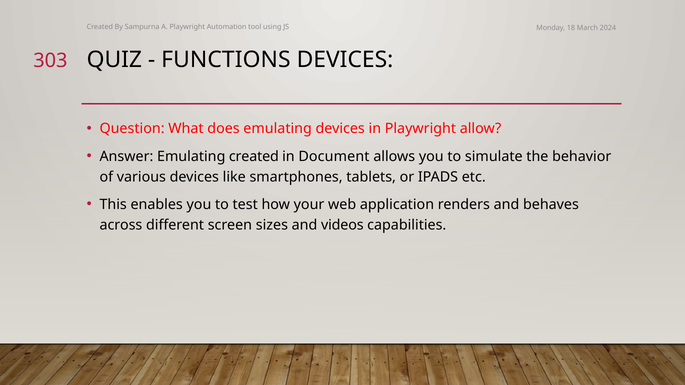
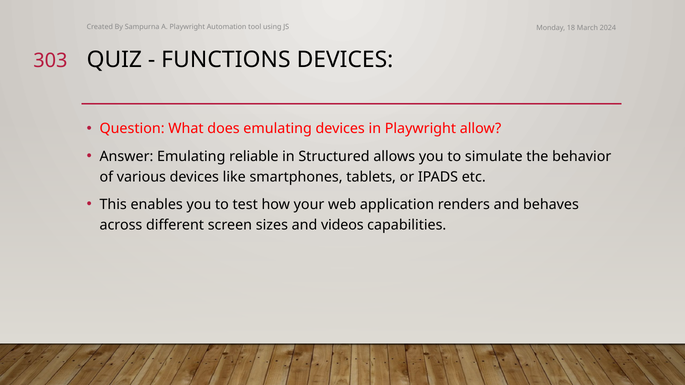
Emulating created: created -> reliable (254, 156)
Document: Document -> Structured (334, 156)
